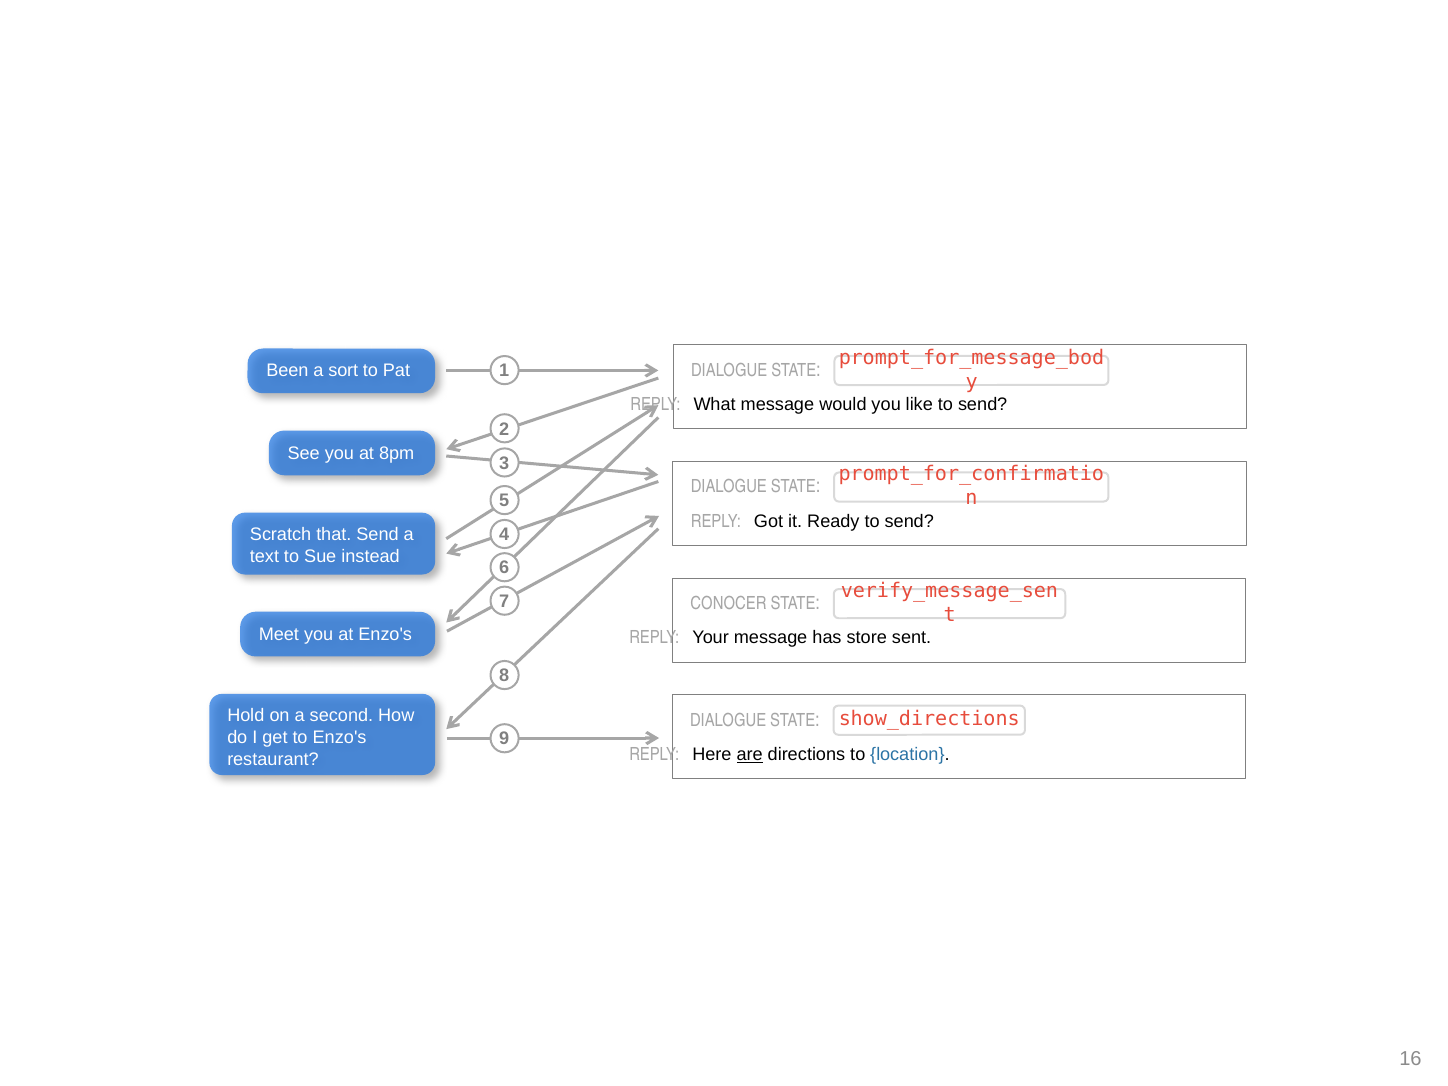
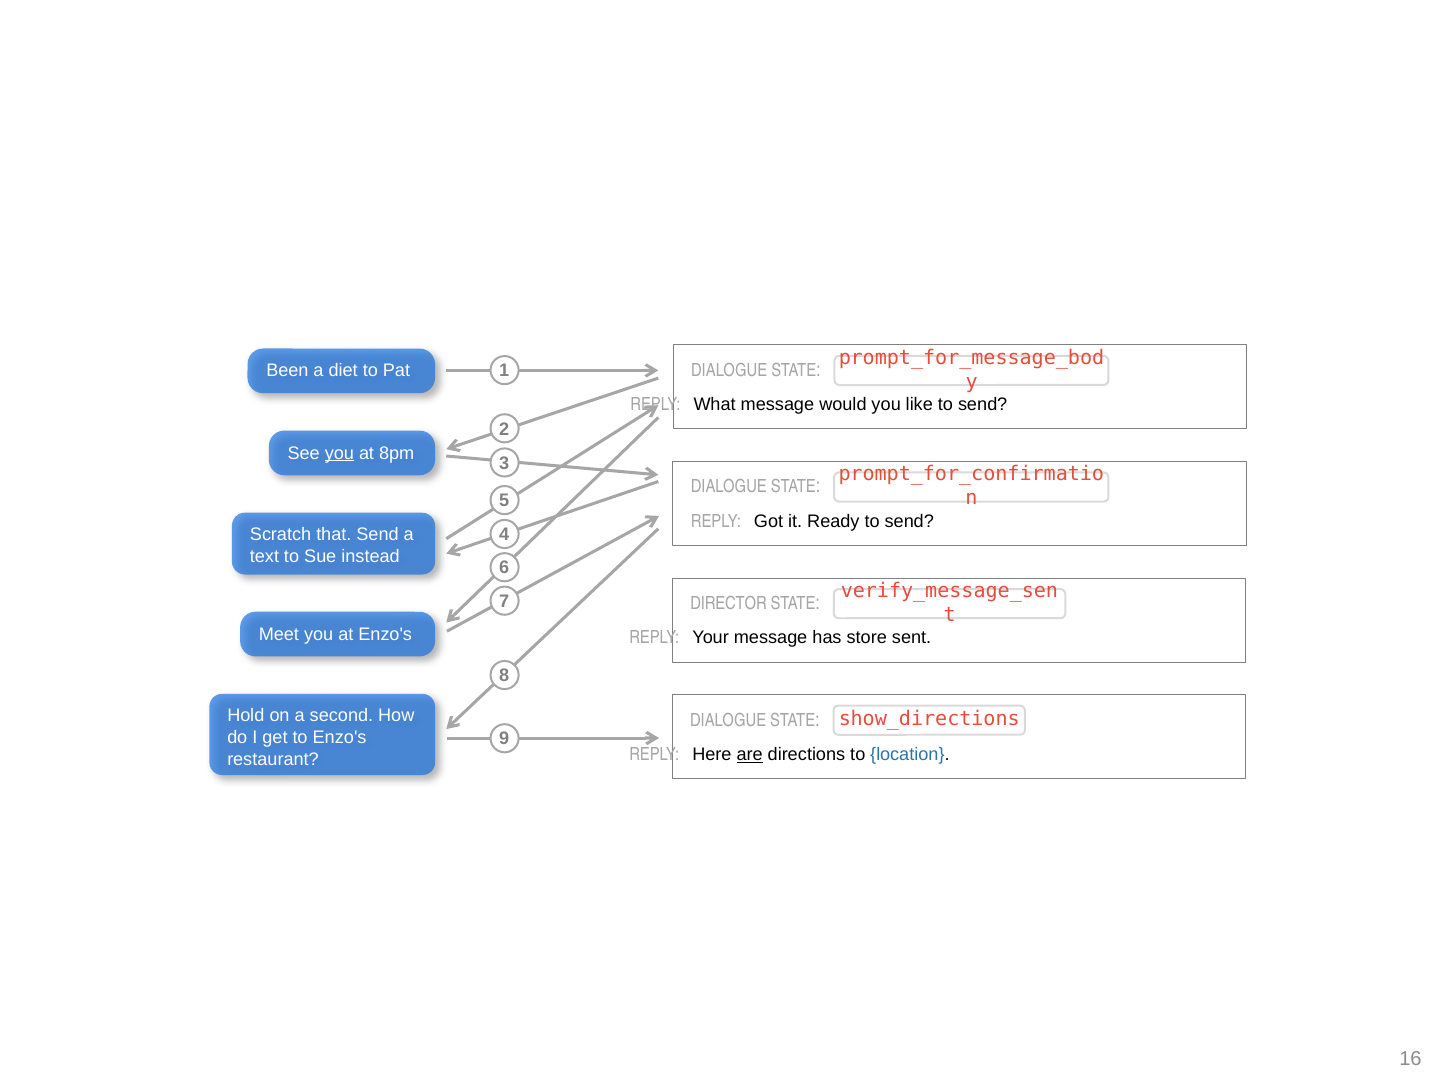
sort: sort -> diet (343, 371)
you underline: none -> present (339, 453)
CONOCER: CONOCER -> DIRECTOR (729, 604)
